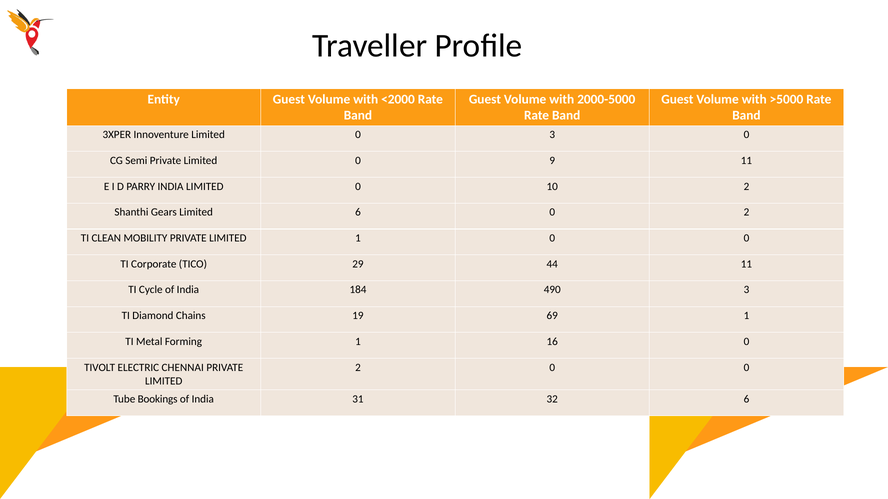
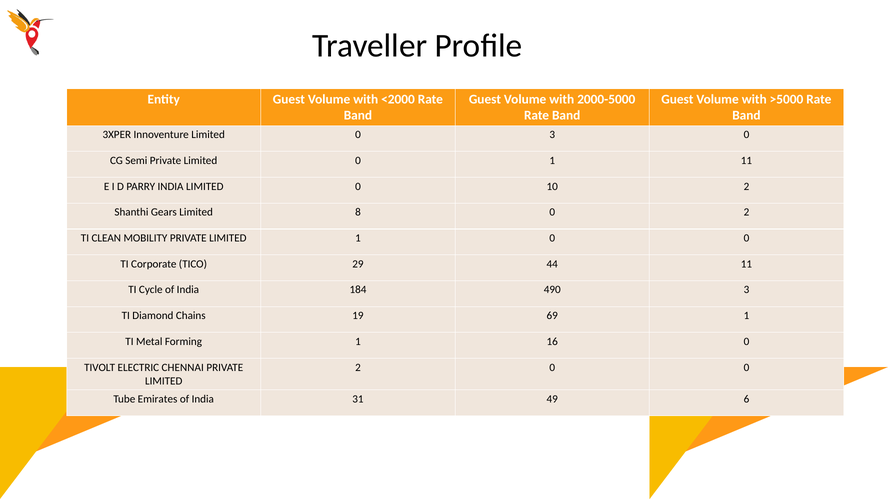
0 9: 9 -> 1 (552, 161)
Limited 6: 6 -> 8 (358, 212)
Bookings: Bookings -> Emirates (158, 399)
32: 32 -> 49 (552, 399)
